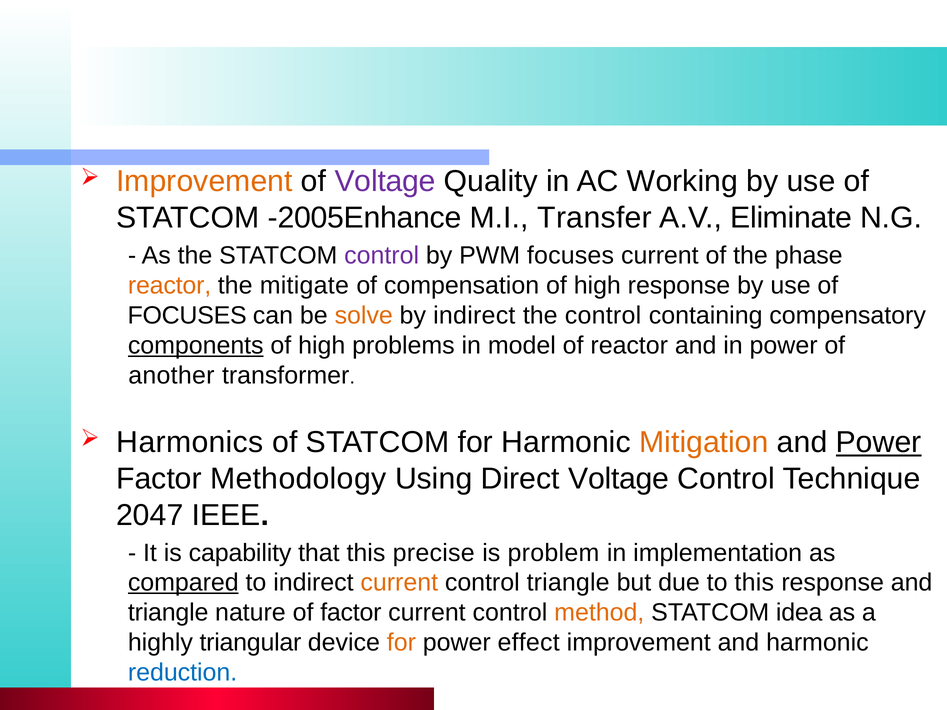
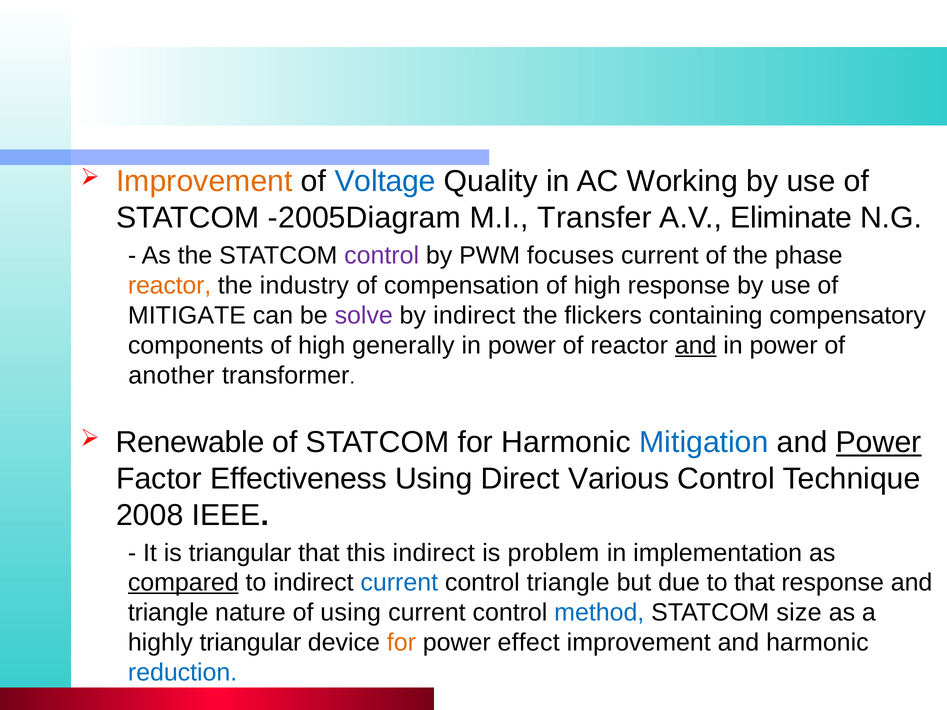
Voltage colour: purple -> blue (385, 182)
-2005Enhance: -2005Enhance -> -2005Diagram (364, 218)
mitigate: mitigate -> industry (304, 286)
FOCUSES: FOCUSES -> MITIGATE (187, 316)
solve colour: orange -> purple (364, 316)
the control: control -> flickers (603, 316)
components underline: present -> none (196, 346)
problems: problems -> generally (403, 346)
model: model -> power (522, 346)
and underline: none -> present (696, 346)
Harmonics: Harmonics -> Renewable (190, 443)
Mitigation colour: orange -> blue (704, 443)
Methodology: Methodology -> Effectiveness (298, 479)
Direct Voltage: Voltage -> Various (619, 479)
2047: 2047 -> 2008 (150, 515)
is capability: capability -> triangular (240, 553)
this precise: precise -> indirect (434, 553)
current colour: orange -> blue (399, 583)
to this: this -> that (755, 583)
of factor: factor -> using (351, 613)
method colour: orange -> blue (599, 613)
idea: idea -> size (799, 613)
